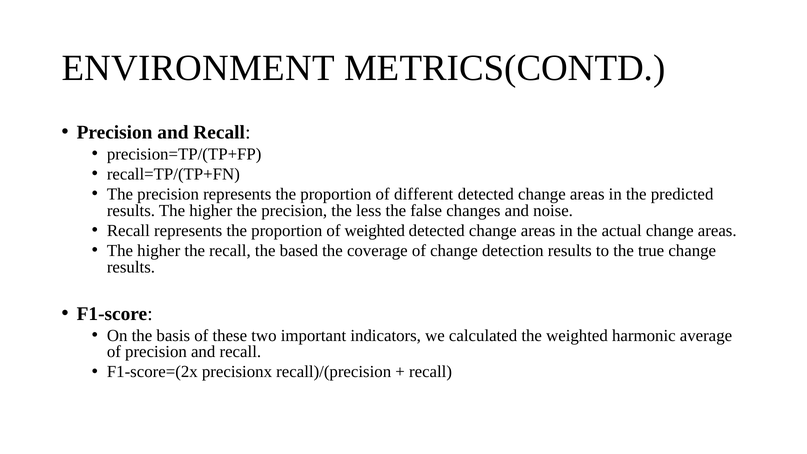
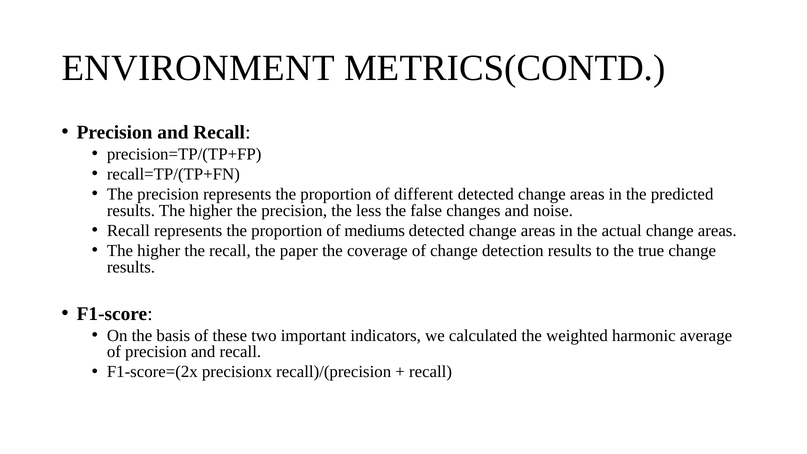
of weighted: weighted -> mediums (375, 231)
based: based -> paper (299, 251)
